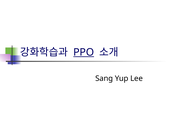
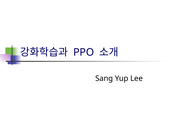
PPO underline: present -> none (84, 52)
